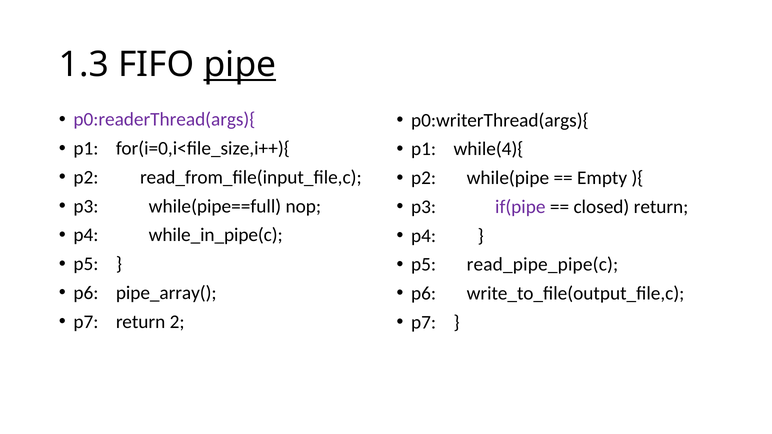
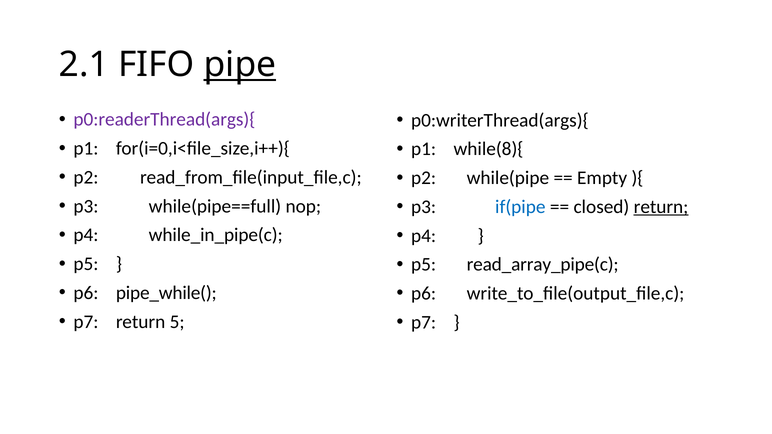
1.3: 1.3 -> 2.1 (84, 65)
while(4){: while(4){ -> while(8){ (488, 149)
if(pipe colour: purple -> blue (520, 207)
return underline: none -> present (661, 207)
read_pipe_pipe(c: read_pipe_pipe(c -> read_array_pipe(c (543, 265)
pipe_array(: pipe_array( -> pipe_while( (166, 293)
2: 2 -> 5 (177, 322)
